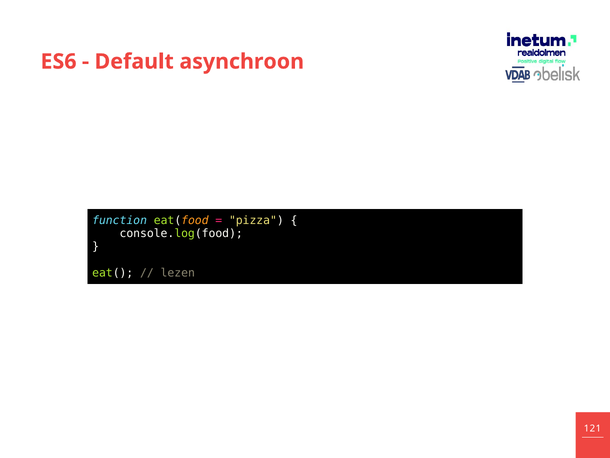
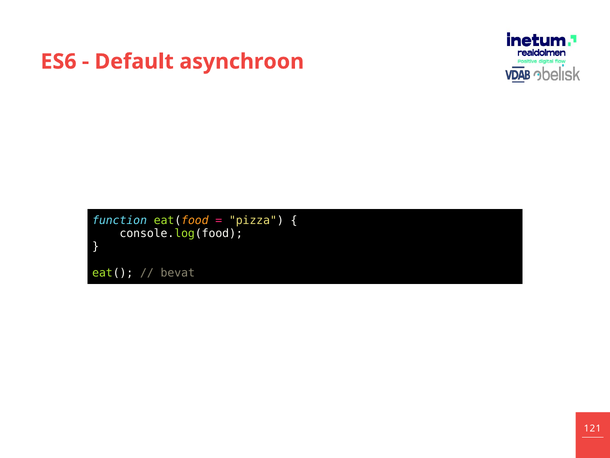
lezen: lezen -> bevat (178, 273)
